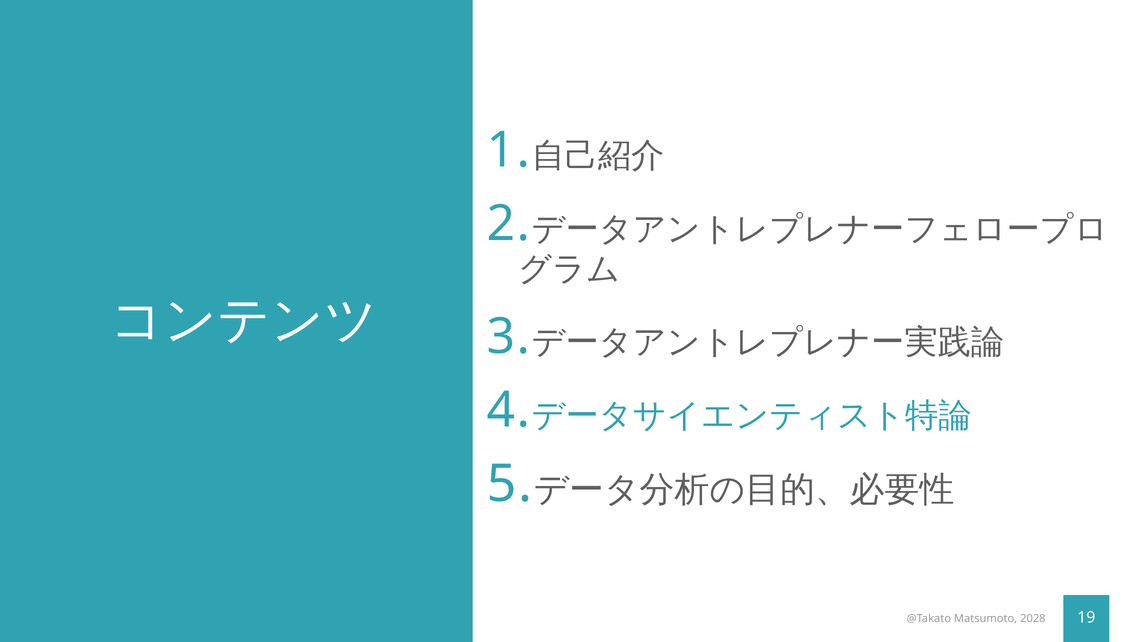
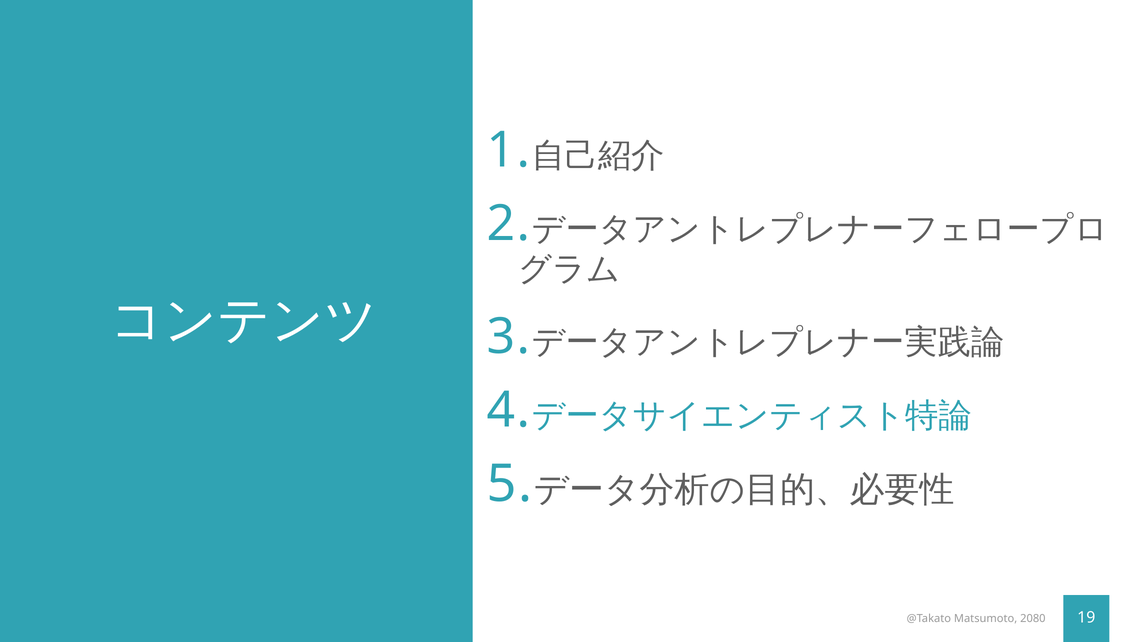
2028: 2028 -> 2080 (1033, 618)
